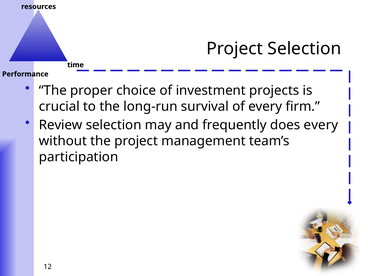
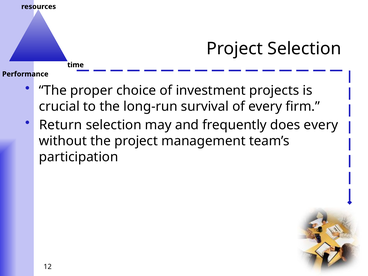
Review: Review -> Return (61, 125)
